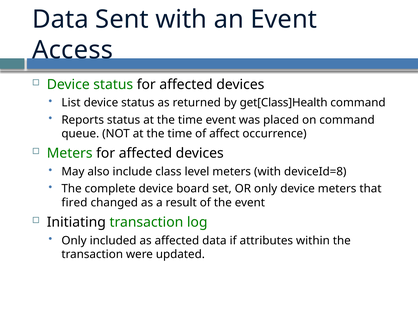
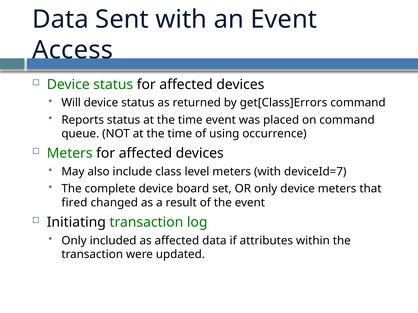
List: List -> Will (71, 103)
get[Class]Health: get[Class]Health -> get[Class]Errors (284, 103)
affect: affect -> using (224, 134)
deviceId=8: deviceId=8 -> deviceId=7 (315, 172)
